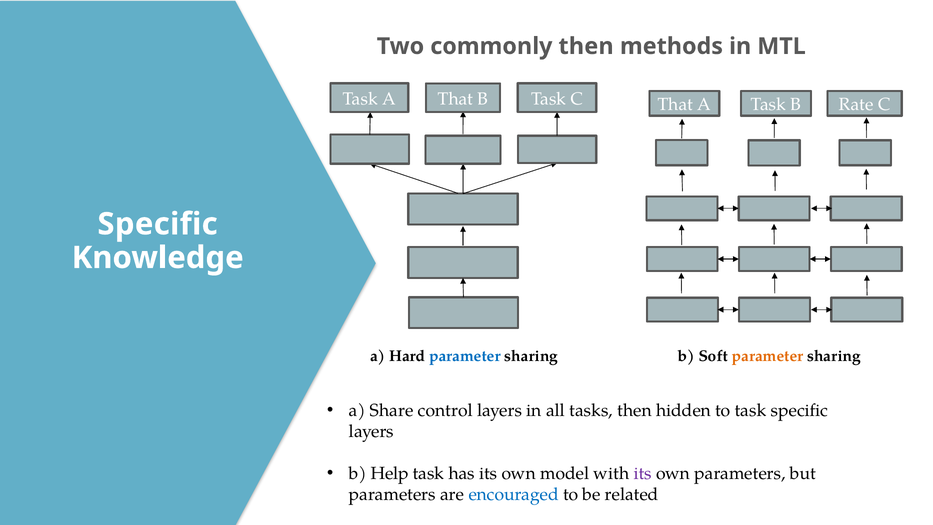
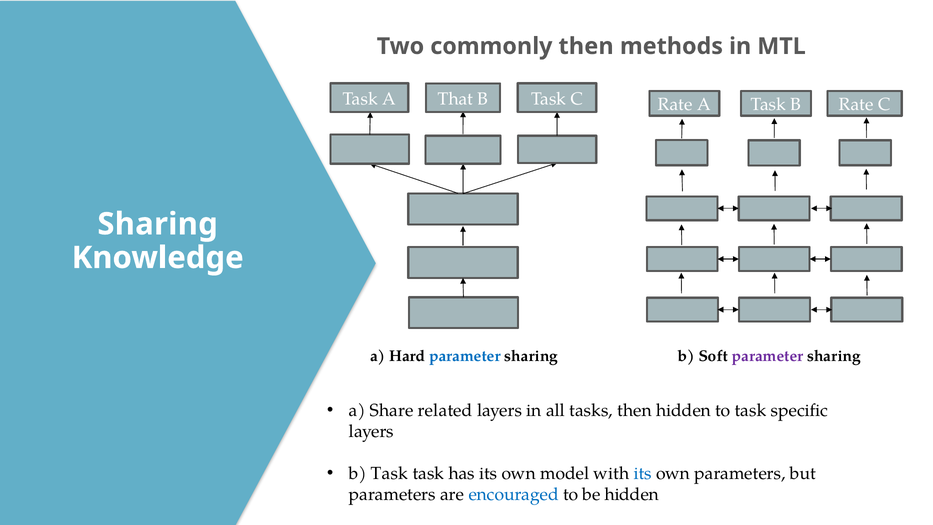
C That: That -> Rate (675, 104)
Specific: Specific -> Sharing (158, 224)
parameter colour: orange -> purple (768, 356)
control: control -> related (445, 410)
Help: Help -> Task (390, 473)
its colour: purple -> blue (643, 473)
be related: related -> hidden (632, 494)
